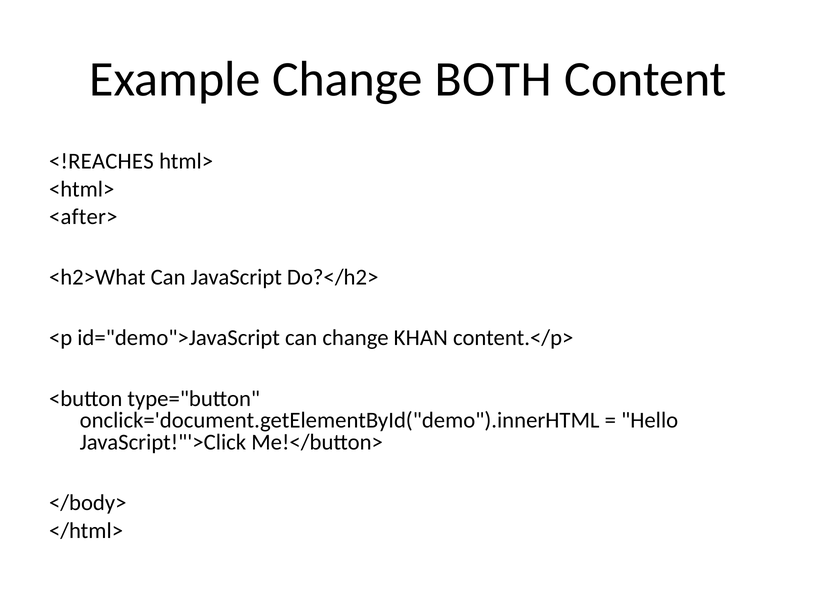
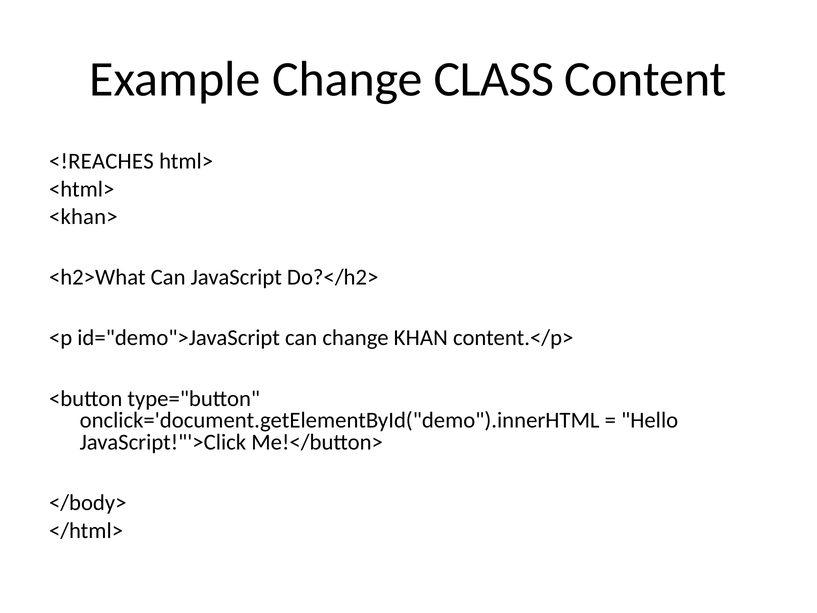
BOTH: BOTH -> CLASS (494, 79)
<after>: <after> -> <khan> (83, 217)
